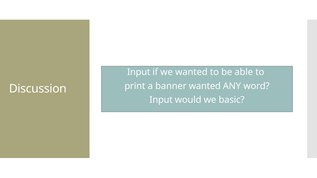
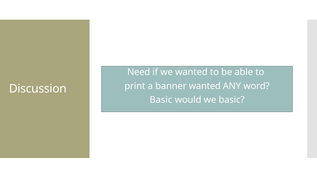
Input: Input -> Need (139, 72)
Input: Input -> Basic (161, 100)
